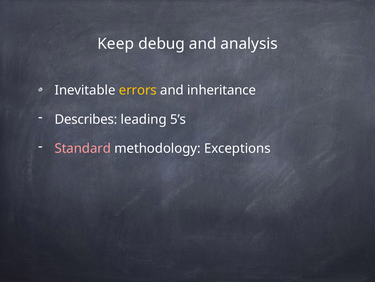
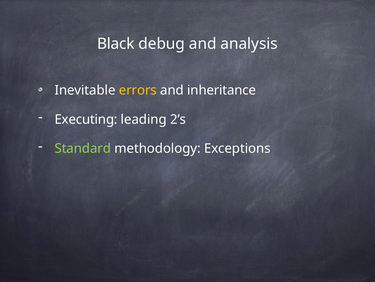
Keep: Keep -> Black (116, 44)
Describes: Describes -> Executing (86, 119)
5’s: 5’s -> 2’s (178, 119)
Standard colour: pink -> light green (83, 148)
